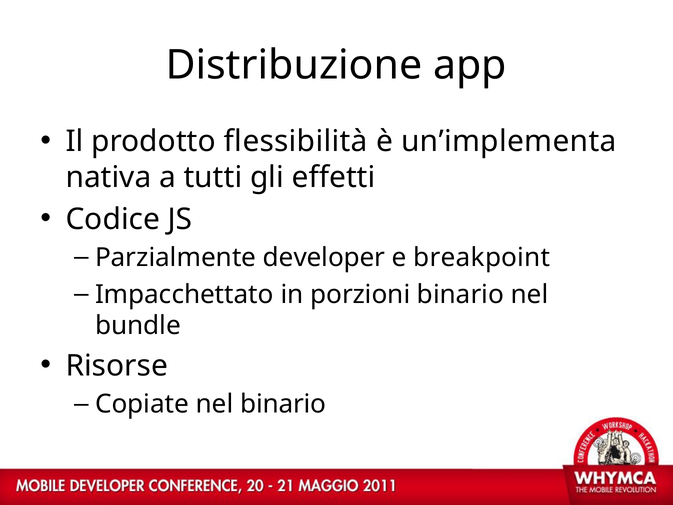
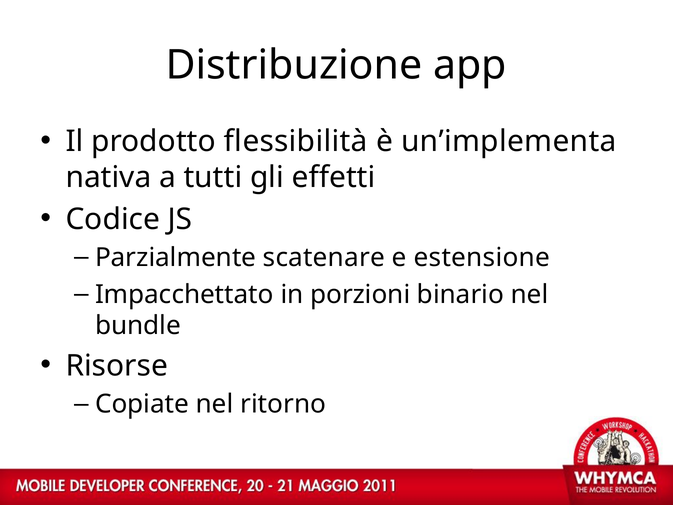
developer: developer -> scatenare (324, 258)
breakpoint: breakpoint -> estensione (482, 258)
nel binario: binario -> ritorno (283, 404)
